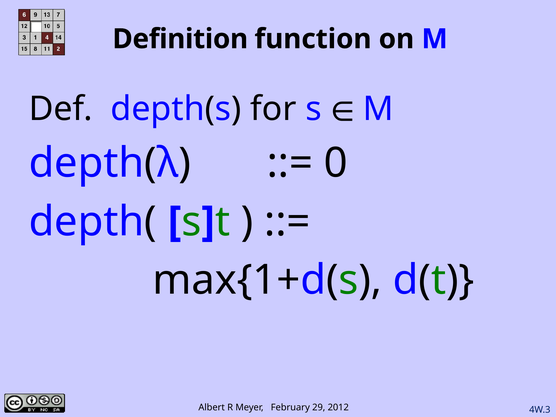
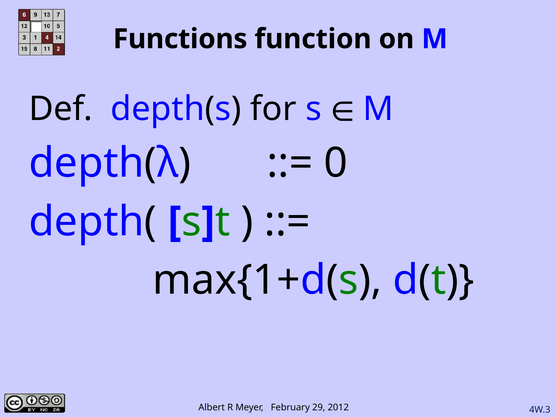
Definition: Definition -> Functions (180, 39)
